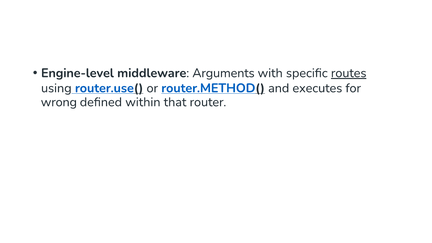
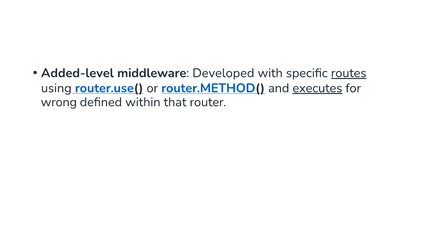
Engine-level: Engine-level -> Added-level (77, 73)
Arguments: Arguments -> Developed (223, 73)
executes underline: none -> present (317, 88)
